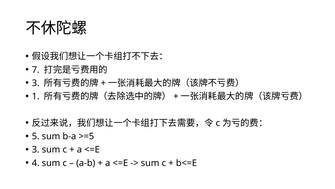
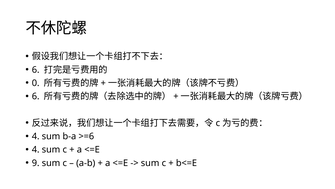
7: 7 -> 6 (36, 70)
3: 3 -> 0 (36, 83)
1: 1 -> 6 (36, 96)
5: 5 -> 4 (36, 136)
>=5: >=5 -> >=6 (86, 136)
3: 3 -> 4 (36, 149)
4: 4 -> 9 (36, 163)
